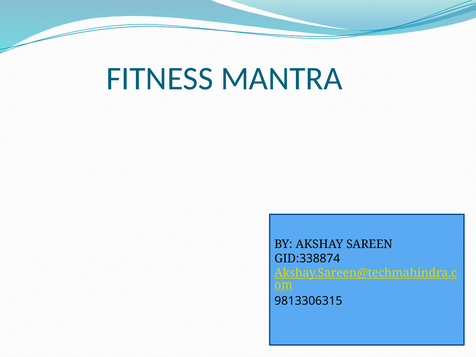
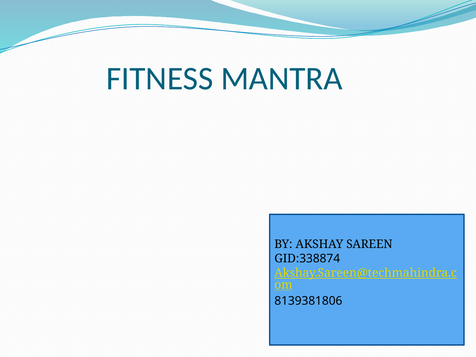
9813306315: 9813306315 -> 8139381806 (308, 301)
